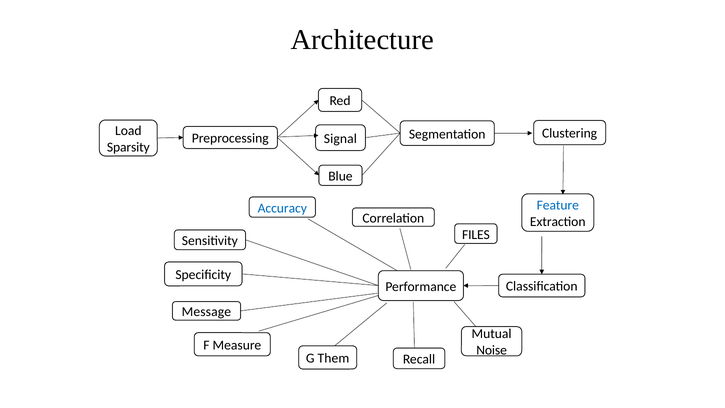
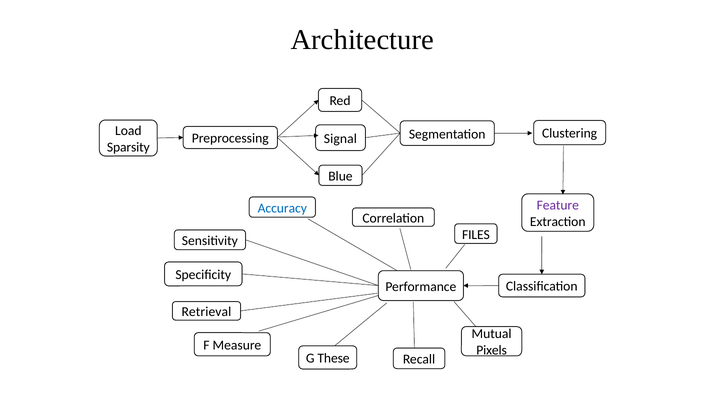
Feature colour: blue -> purple (558, 205)
Message: Message -> Retrieval (206, 312)
Noise: Noise -> Pixels (492, 350)
Them: Them -> These (334, 358)
